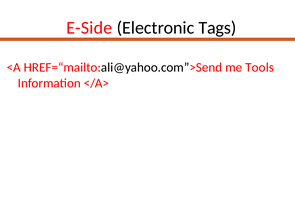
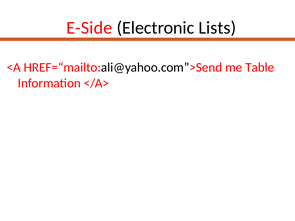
Tags: Tags -> Lists (217, 28)
Tools: Tools -> Table (260, 68)
